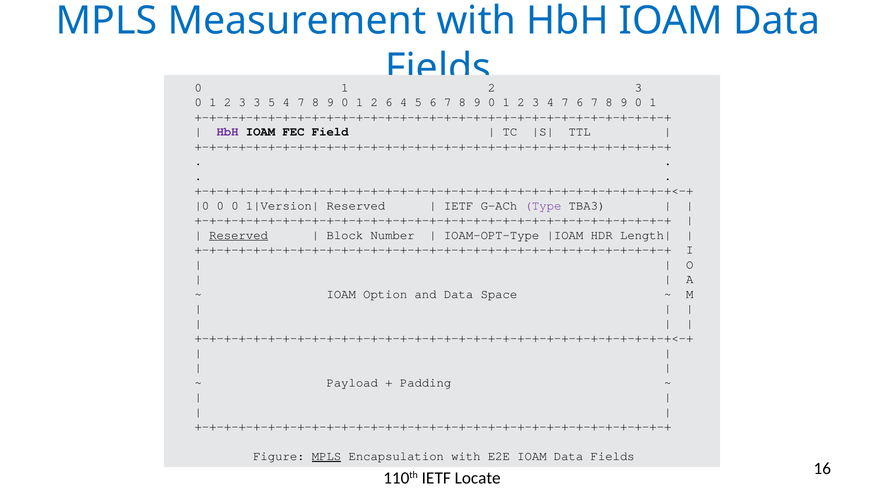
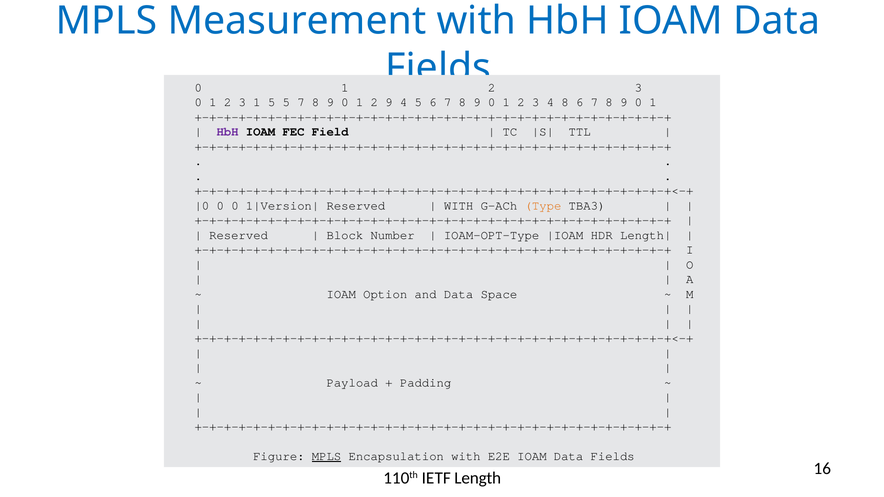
3 3: 3 -> 1 (257, 102)
5 4: 4 -> 5 (286, 102)
2 6: 6 -> 9 (389, 102)
3 4 7: 7 -> 8 (565, 102)
IETF: IETF -> WITH (459, 206)
Type colour: purple -> orange (543, 206)
Reserved underline: present -> none (239, 235)
Locate: Locate -> Length (478, 478)
